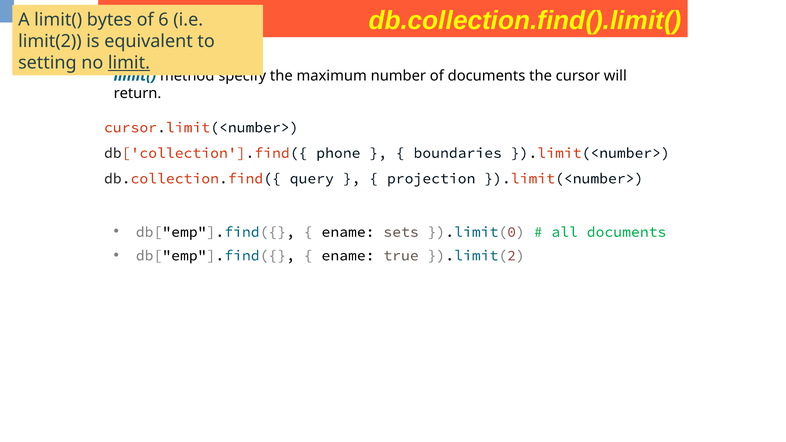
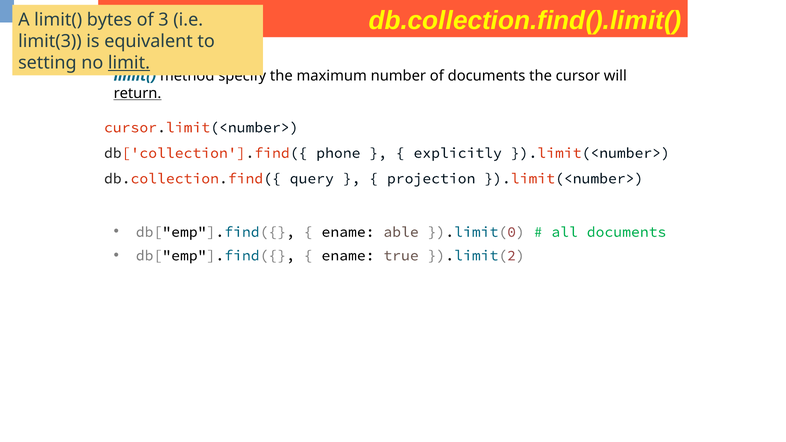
6: 6 -> 3 (163, 20)
limit(2: limit(2 -> limit(3 (50, 41)
return underline: none -> present (138, 93)
boundaries: boundaries -> explicitly (458, 153)
sets: sets -> able (401, 232)
